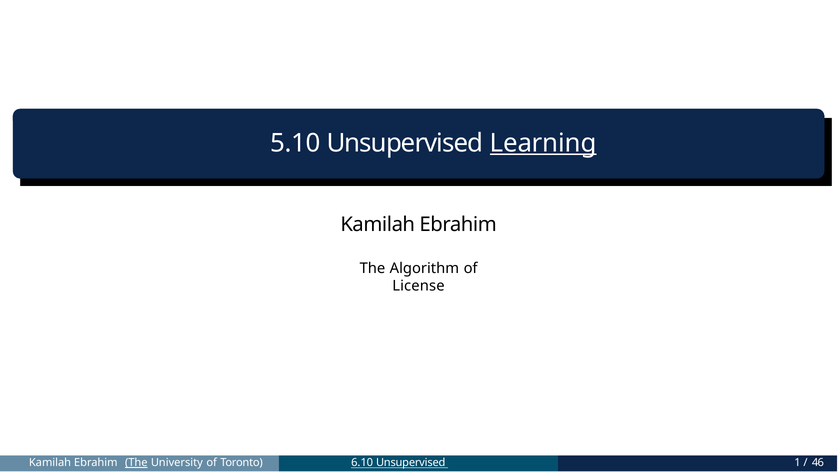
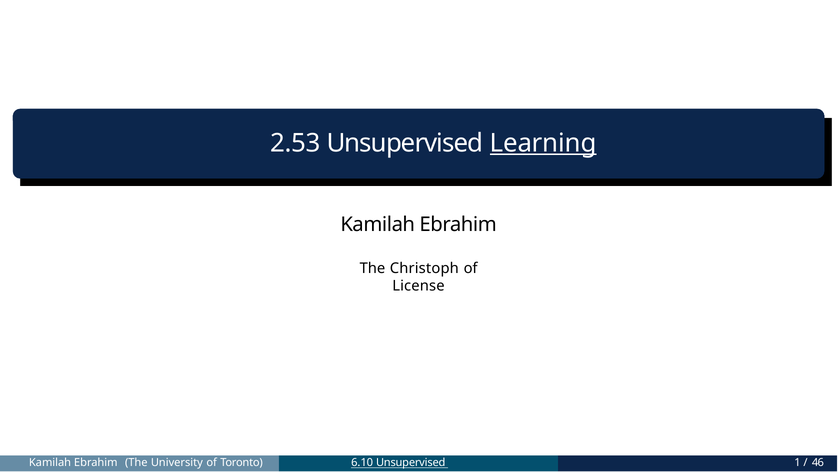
5.10: 5.10 -> 2.53 (295, 143)
Algorithm: Algorithm -> Christoph (424, 268)
The underline: present -> none (136, 462)
